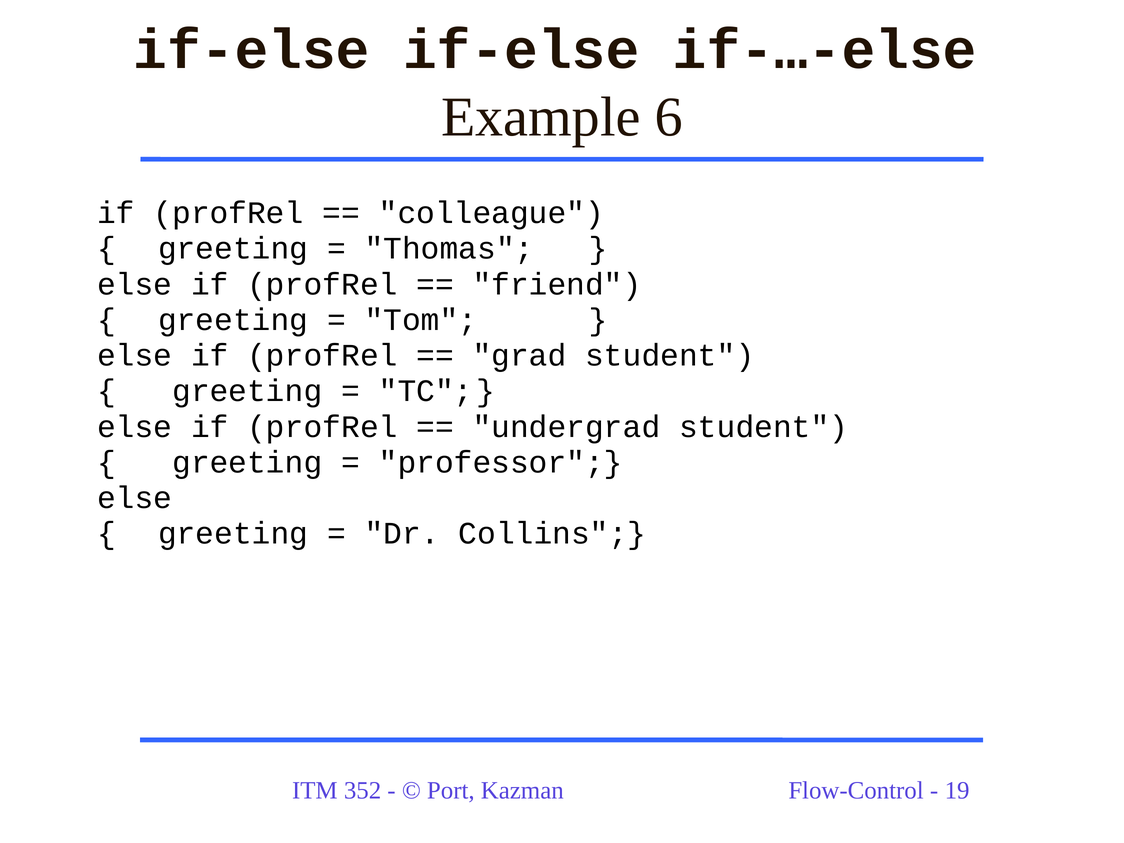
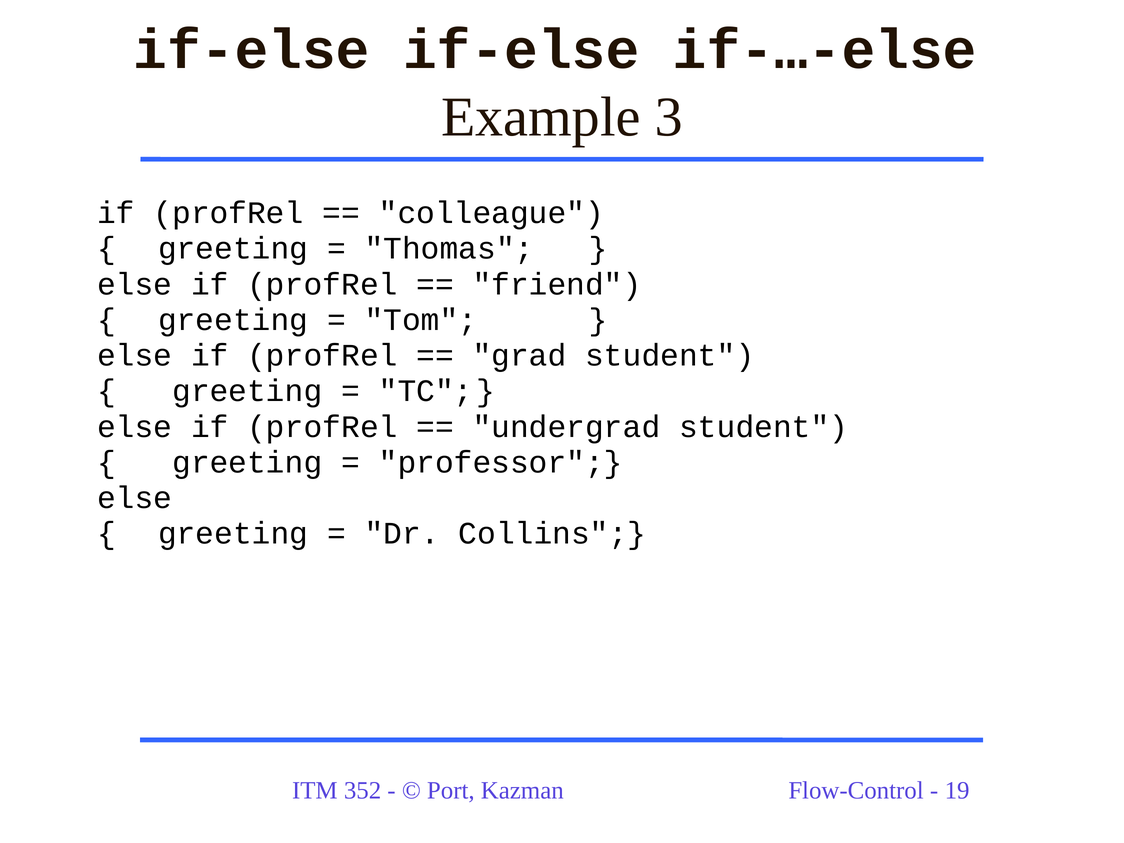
6: 6 -> 3 (669, 117)
